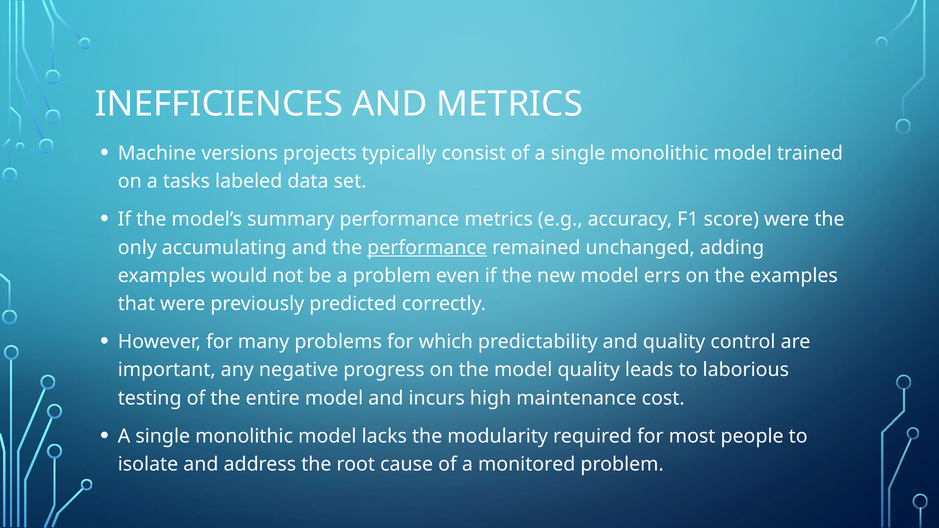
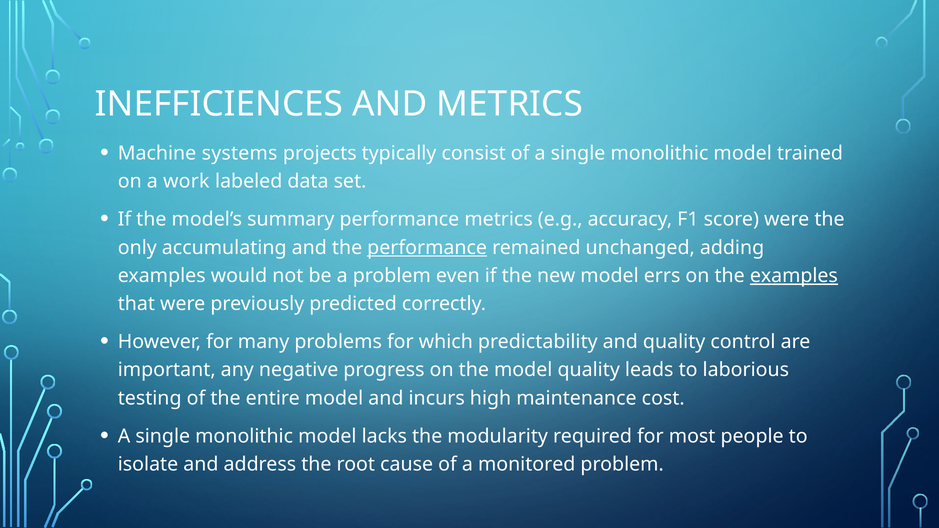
versions: versions -> systems (240, 153)
tasks: tasks -> work (186, 182)
examples underline: none -> present (794, 276)
